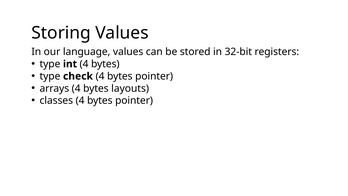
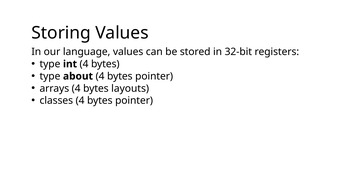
check: check -> about (78, 76)
